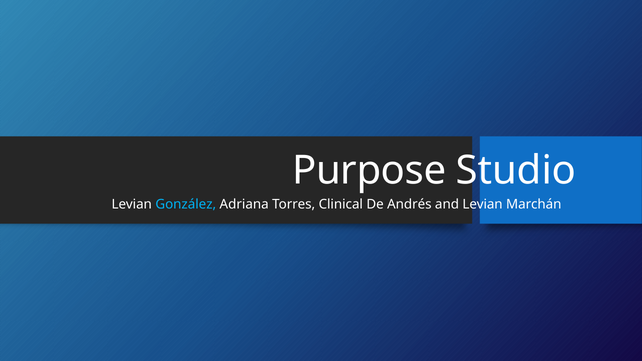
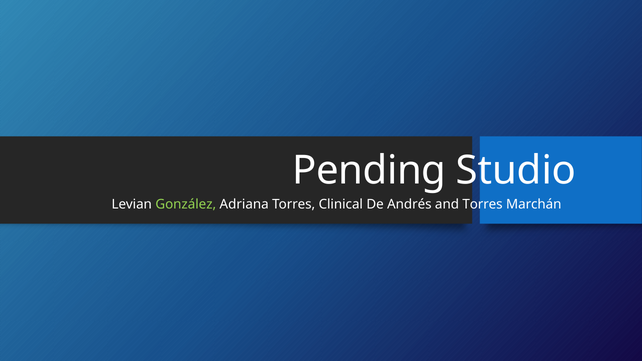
Purpose: Purpose -> Pending (369, 171)
González colour: light blue -> light green (186, 204)
and Levian: Levian -> Torres (483, 204)
